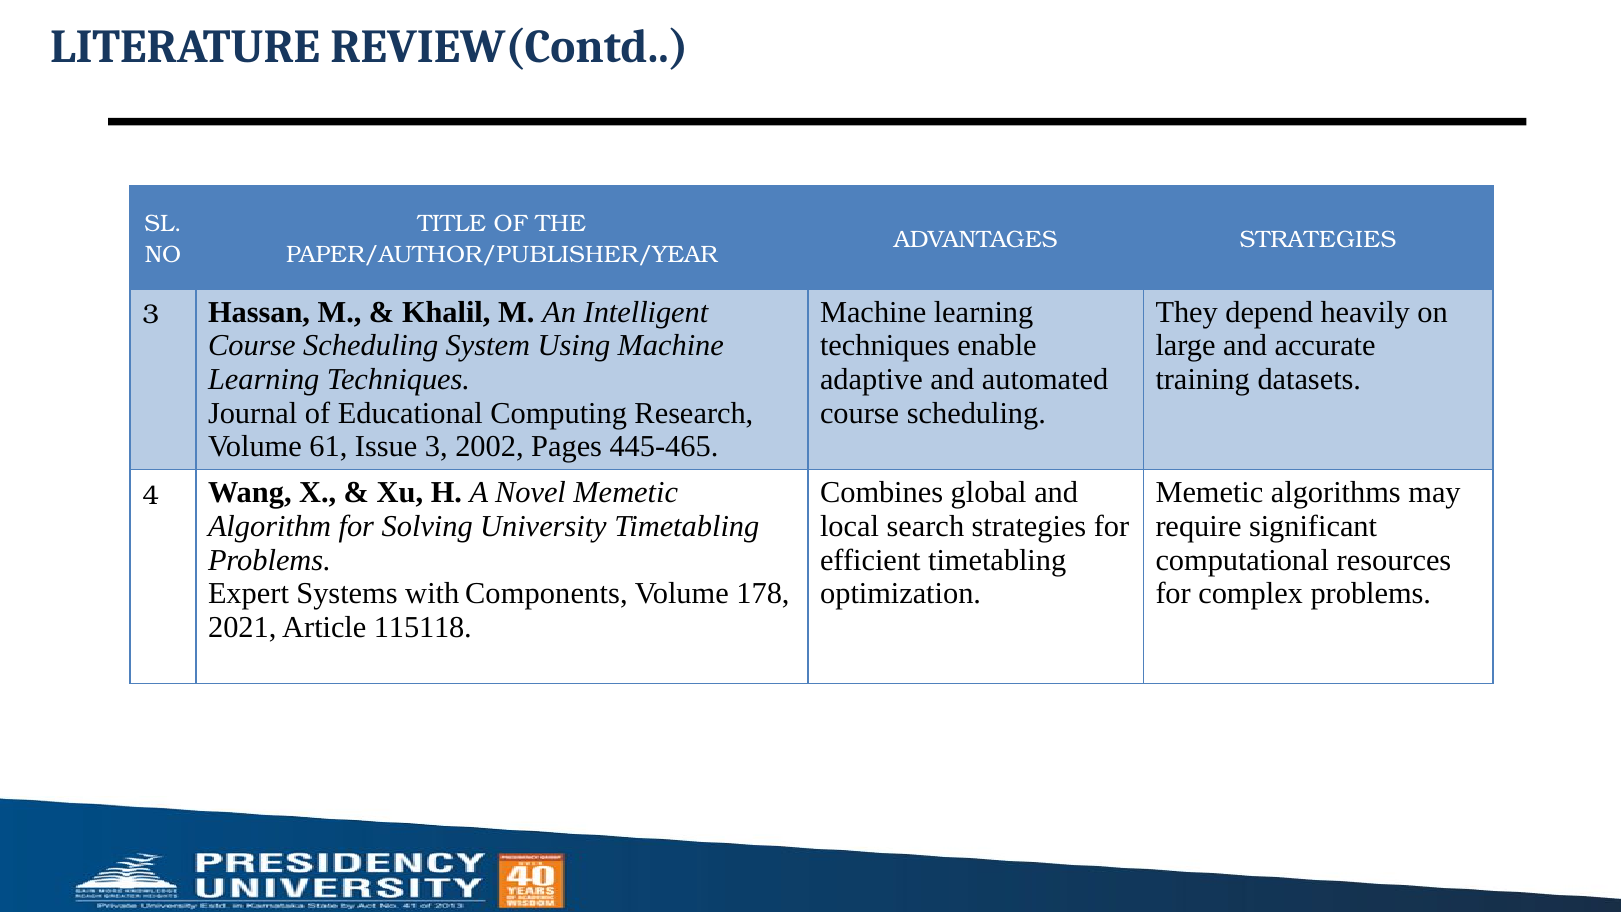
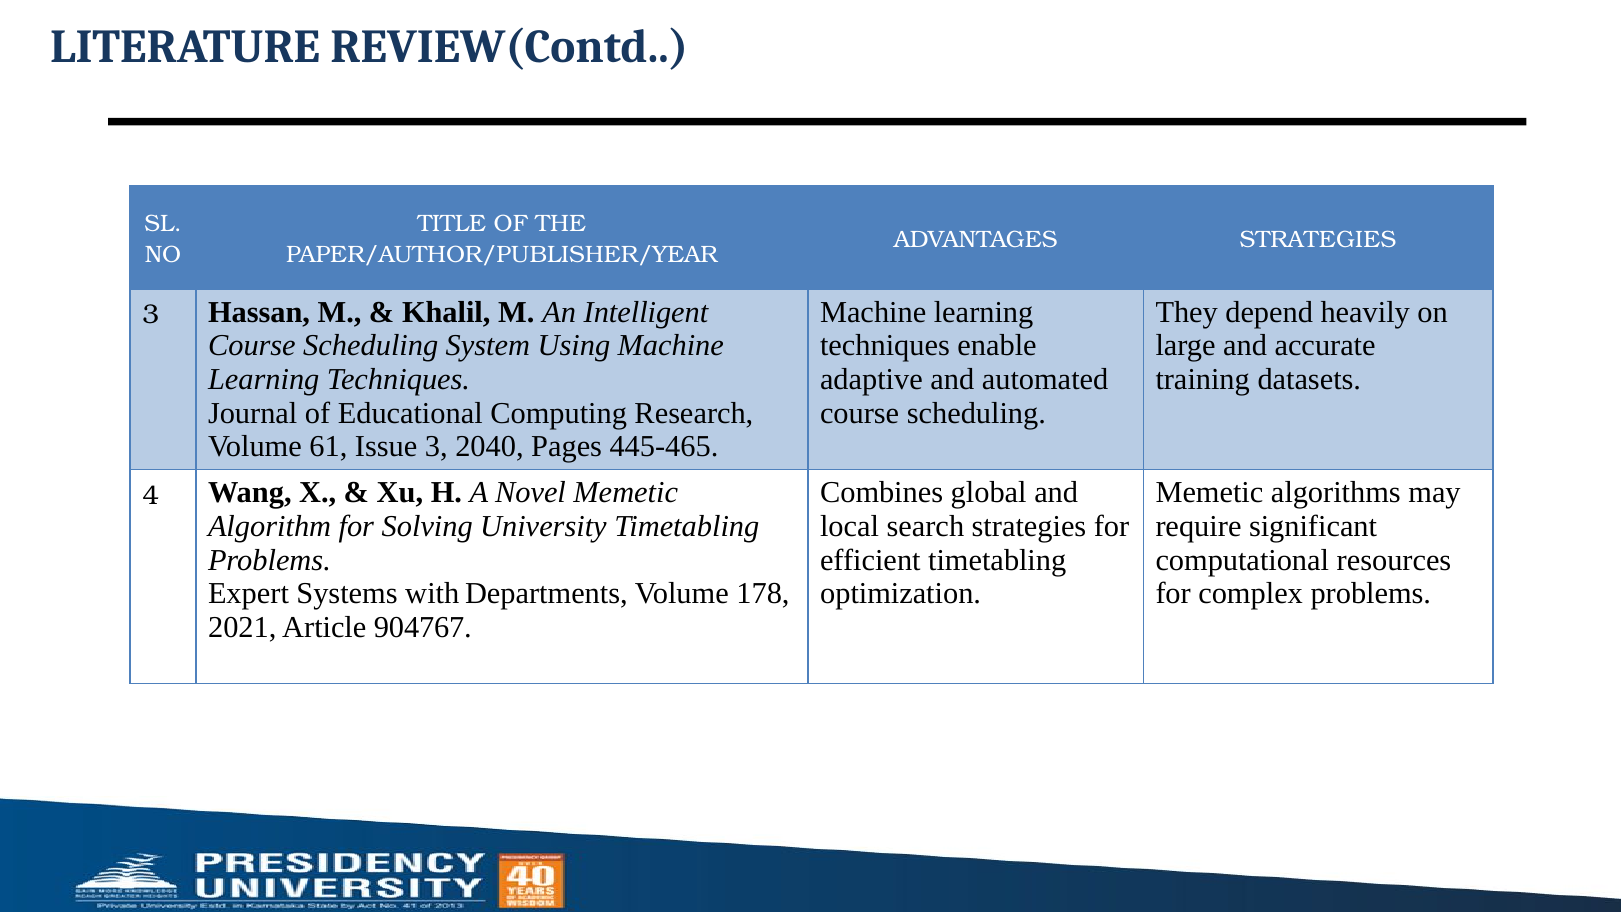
2002: 2002 -> 2040 (489, 447)
Components: Components -> Departments (546, 594)
115118: 115118 -> 904767 (423, 627)
